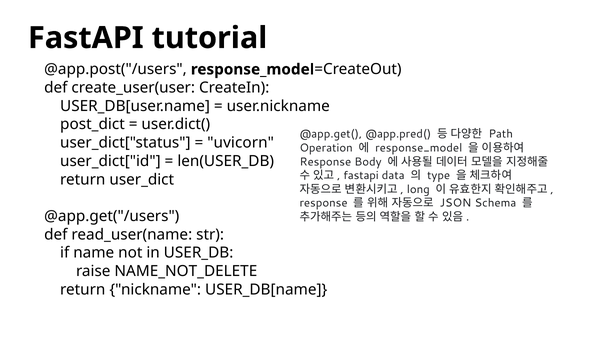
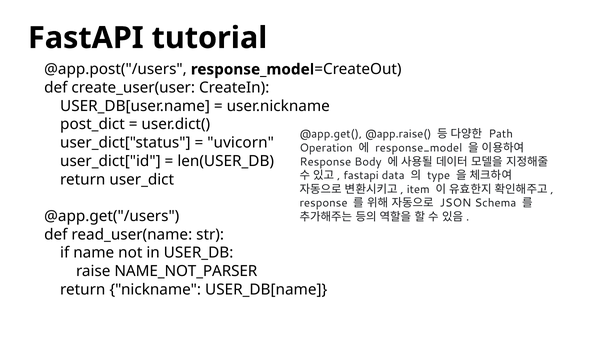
@app.pred(: @app.pred( -> @app.raise( (398, 134)
long: long -> item (418, 189)
NAME_NOT_DELETE: NAME_NOT_DELETE -> NAME_NOT_PARSER (186, 271)
